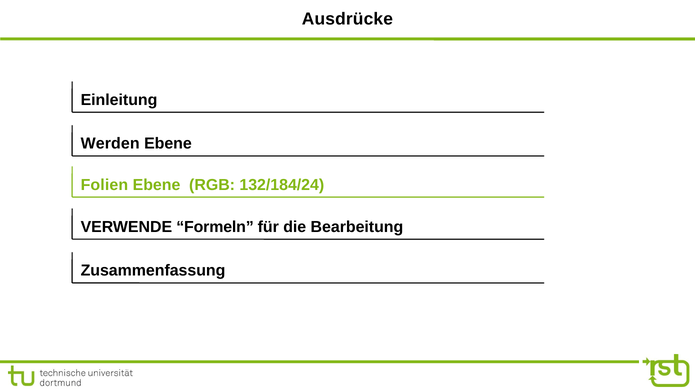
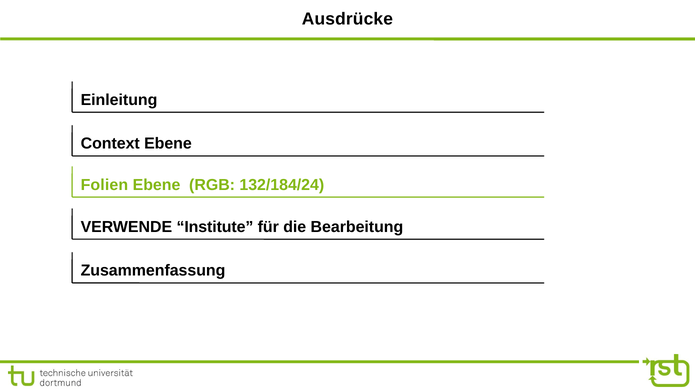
Werden: Werden -> Context (110, 144)
Formeln: Formeln -> Institute (215, 227)
